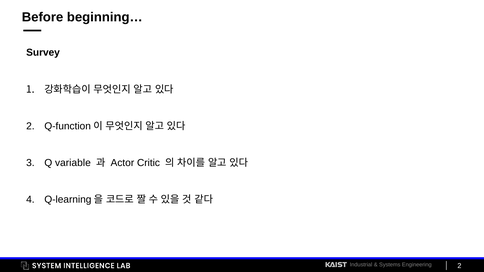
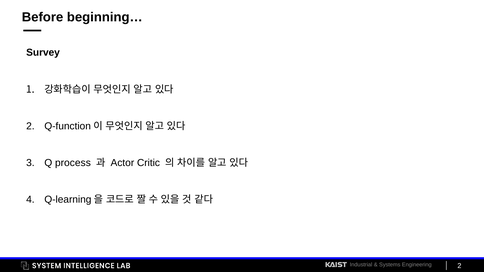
variable: variable -> process (73, 163)
